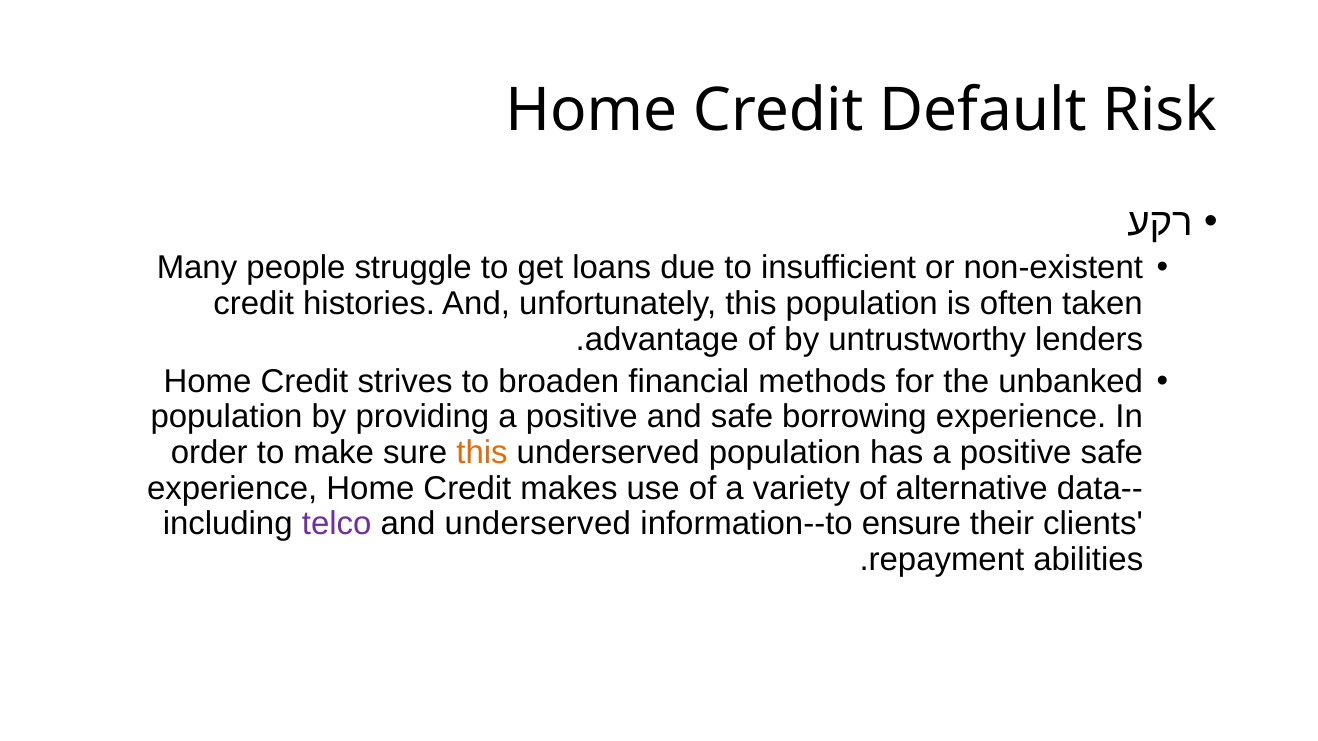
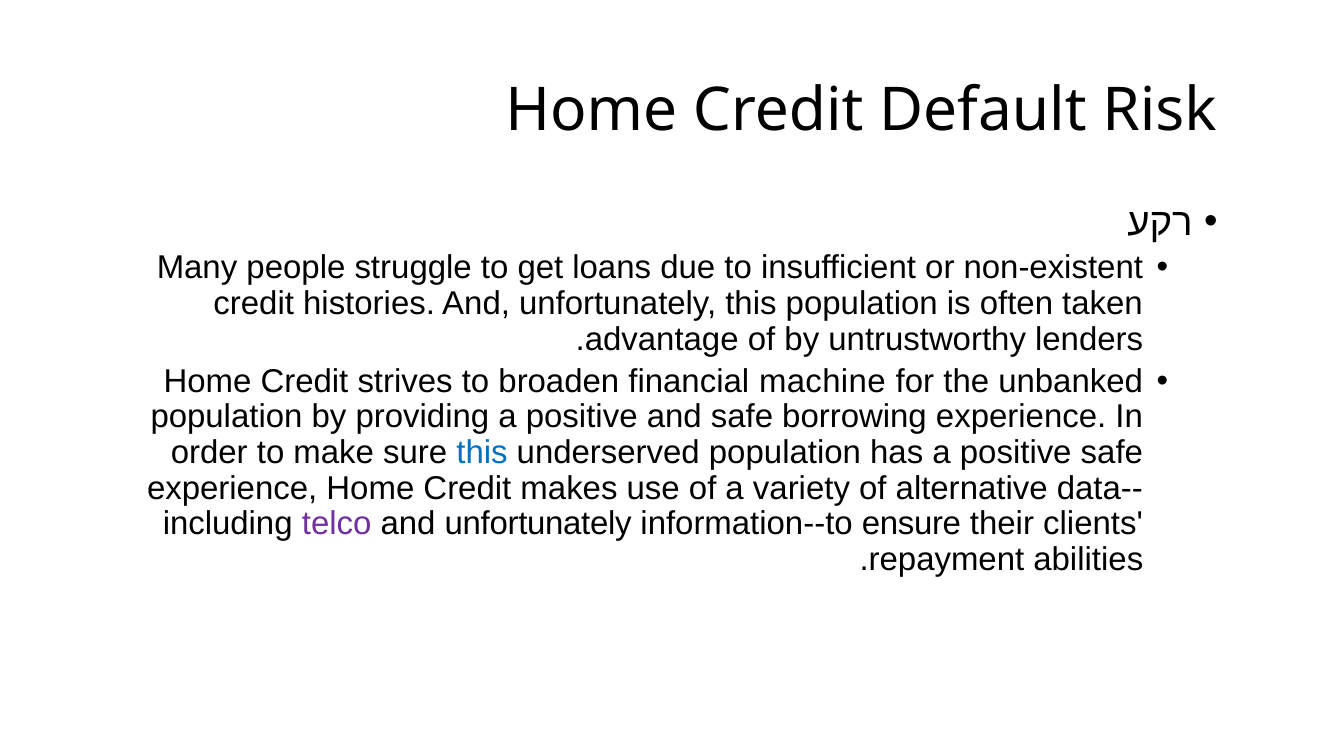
methods: methods -> machine (822, 382)
this colour: orange -> blue (482, 453)
underserved: underserved -> unfortunately (538, 524)
